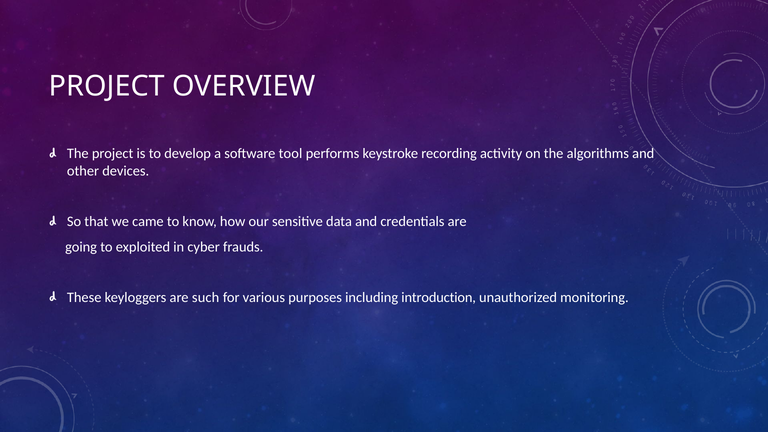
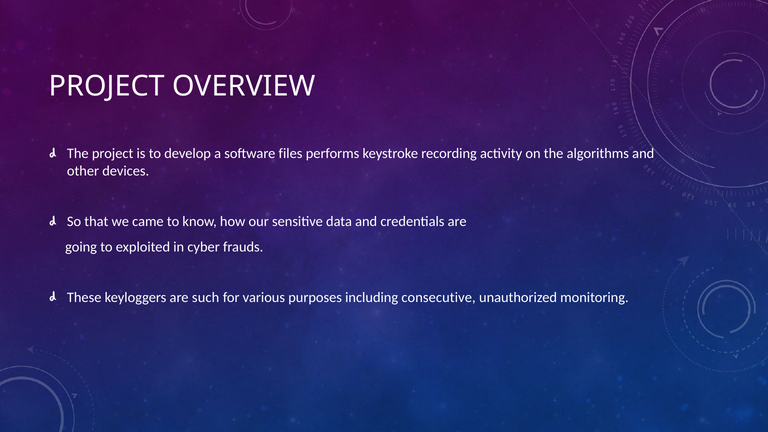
tool: tool -> files (291, 154)
introduction: introduction -> consecutive (439, 297)
